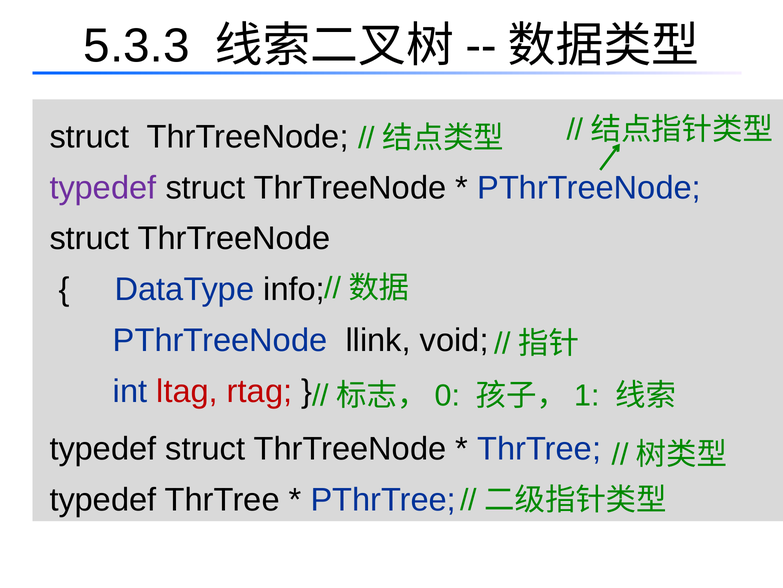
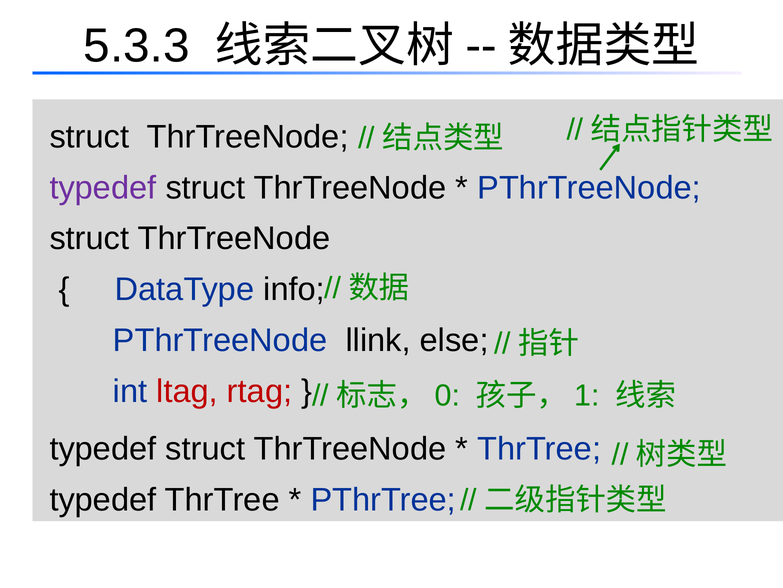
void: void -> else (454, 340)
